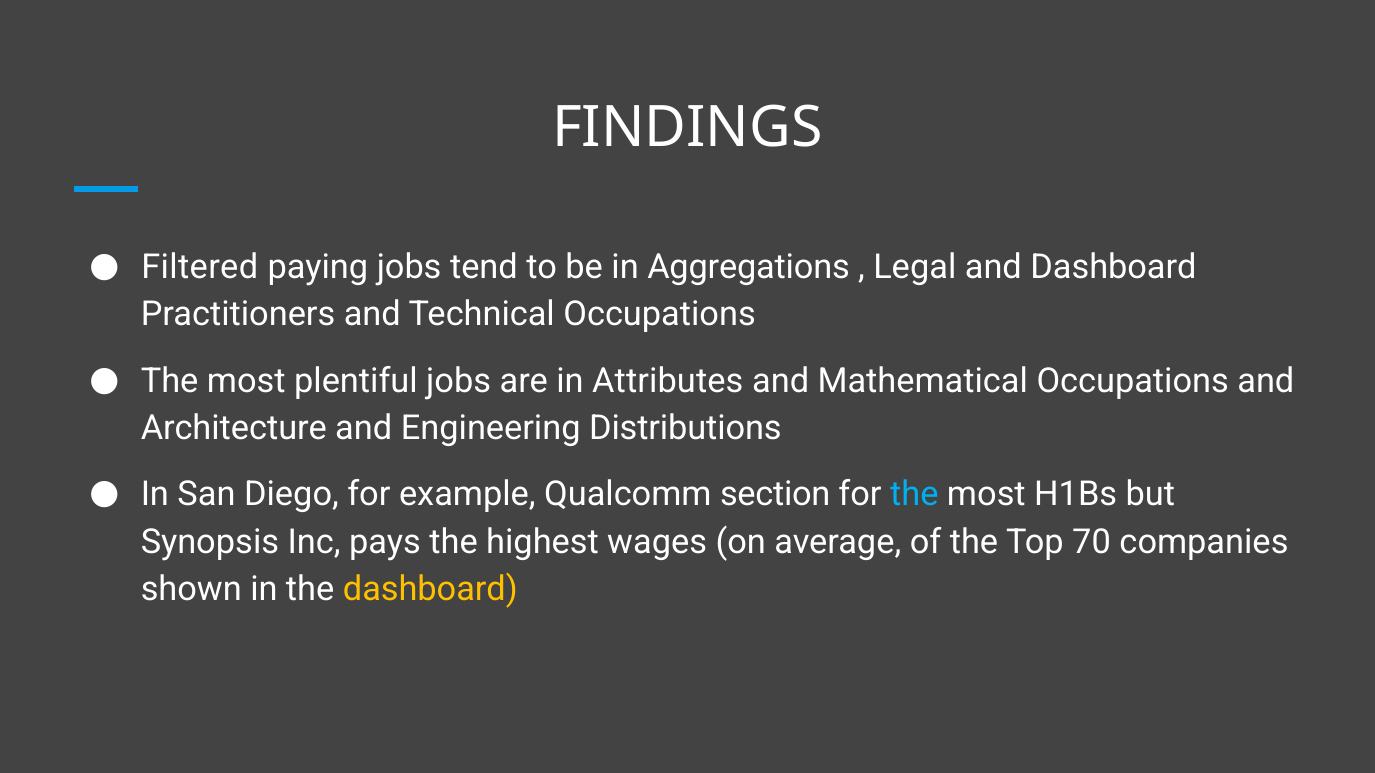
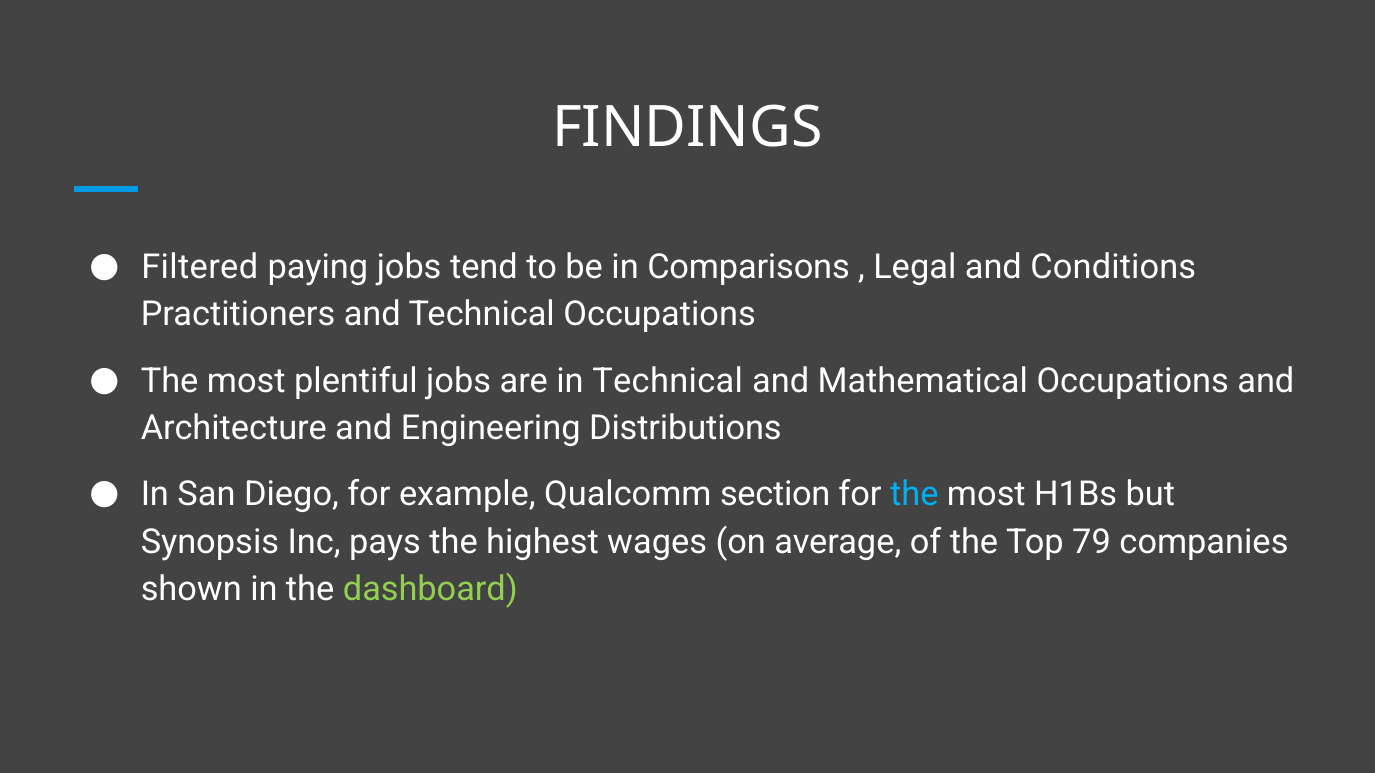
Aggregations: Aggregations -> Comparisons (749, 267)
and Dashboard: Dashboard -> Conditions (1113, 267)
in Attributes: Attributes -> Technical (668, 381)
70: 70 -> 79 (1092, 542)
dashboard colour: yellow -> light green (430, 590)
